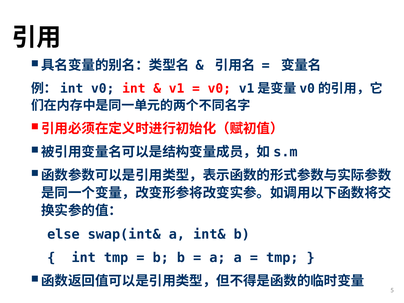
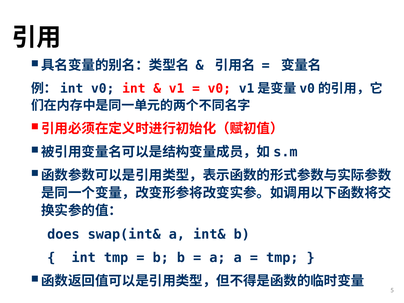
else: else -> does (63, 234)
